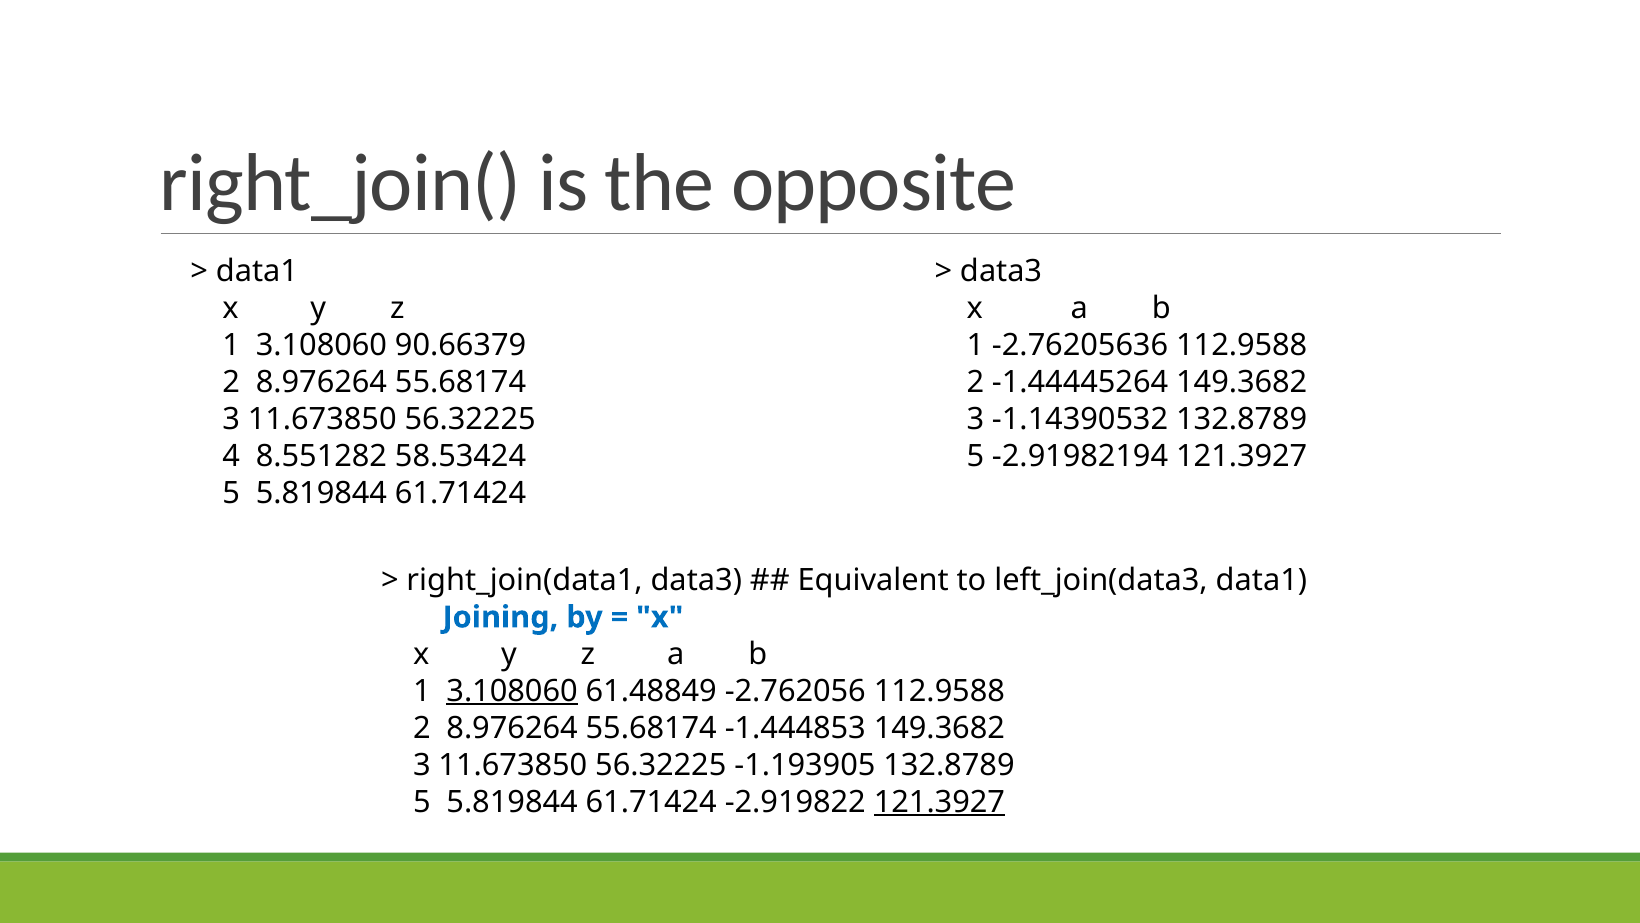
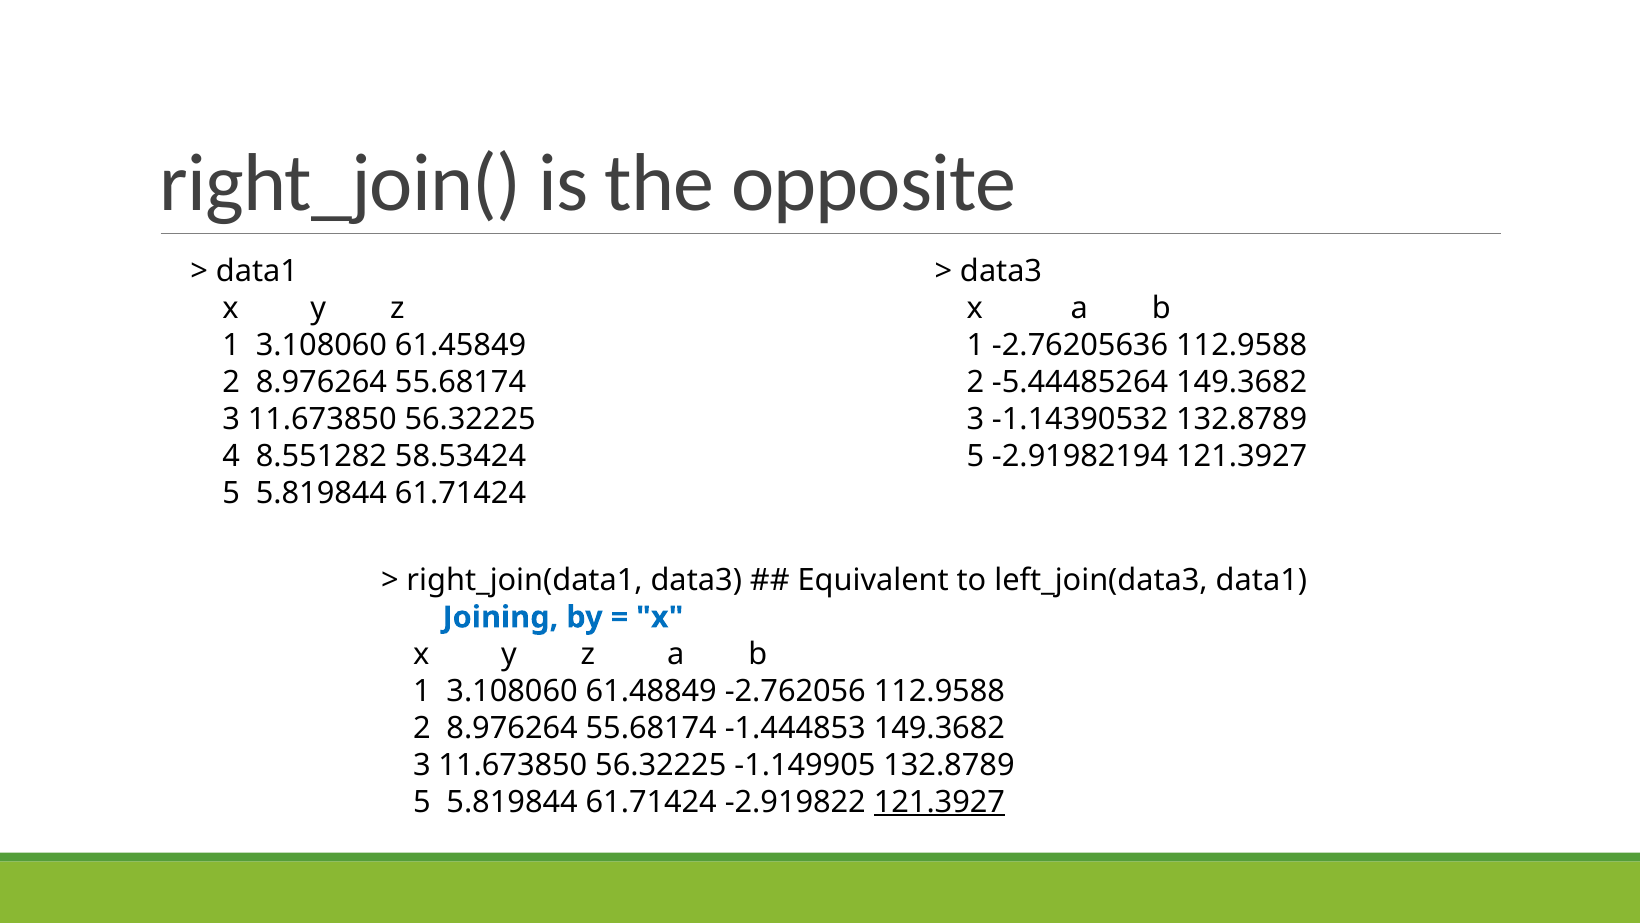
90.66379: 90.66379 -> 61.45849 (461, 345)
-1.44445264: -1.44445264 -> -5.44485264 (1080, 382)
3.108060 underline: present -> none (512, 691)
-1.193905: -1.193905 -> -1.149905 (805, 765)
